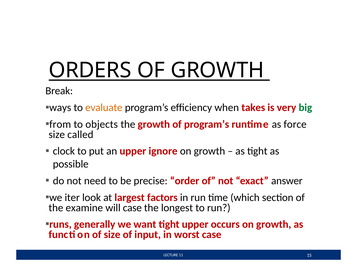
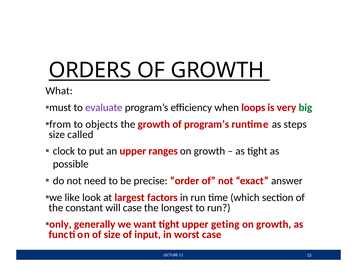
Break: Break -> What (59, 91)
ways: ways -> must (60, 108)
evaluate colour: orange -> purple (104, 108)
takes: takes -> loops (253, 108)
force: force -> steps (295, 124)
ignore: ignore -> ranges (163, 151)
iter: iter -> like (72, 197)
examine: examine -> constant (84, 208)
runs: runs -> only (60, 224)
occurs: occurs -> geting (225, 224)
